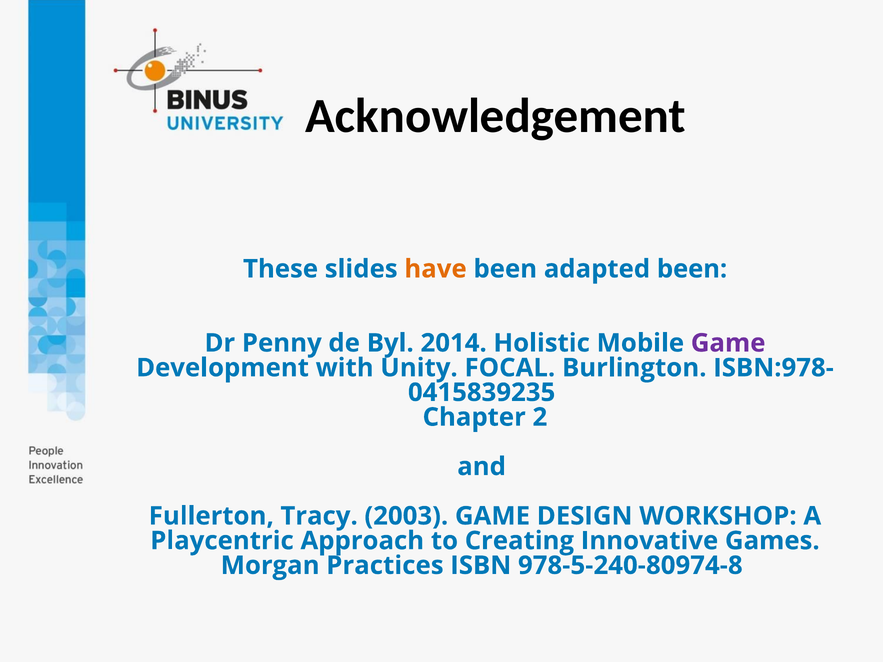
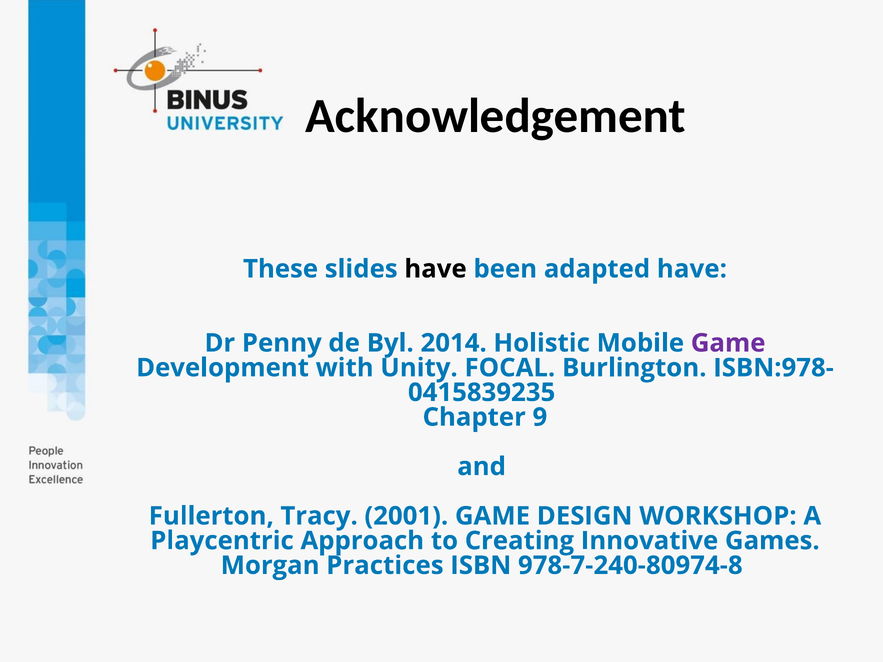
have colour: orange -> black (435, 269)
adapted been: been -> have (692, 269)
2: 2 -> 9 (540, 417)
2003: 2003 -> 2001 (406, 516)
978-5-240-80974-8: 978-5-240-80974-8 -> 978-7-240-80974-8 (630, 566)
